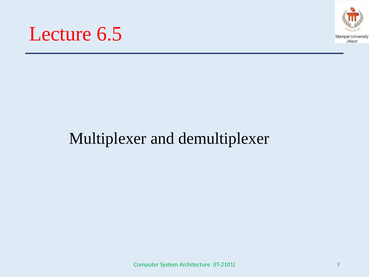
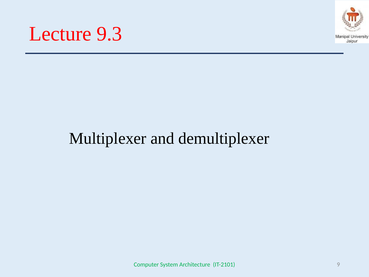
6.5: 6.5 -> 9.3 (109, 34)
